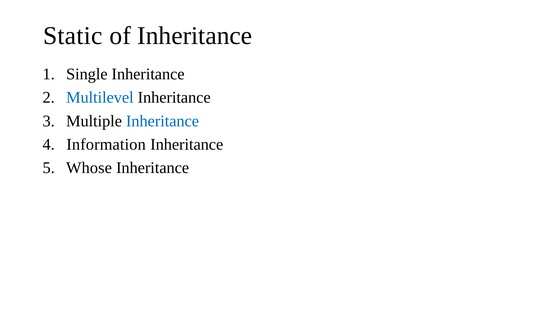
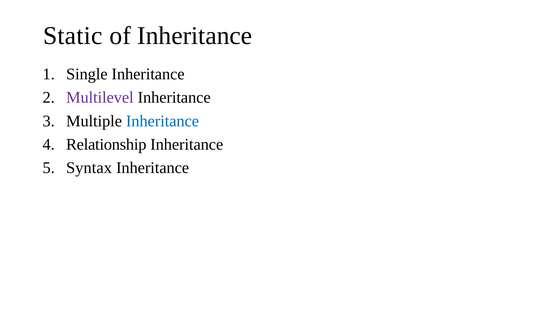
Multilevel colour: blue -> purple (100, 98)
Information: Information -> Relationship (106, 144)
Whose: Whose -> Syntax (89, 168)
